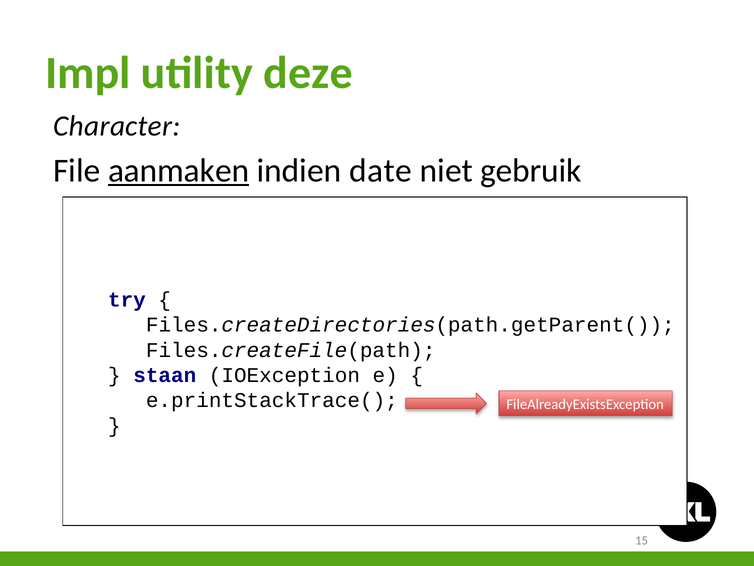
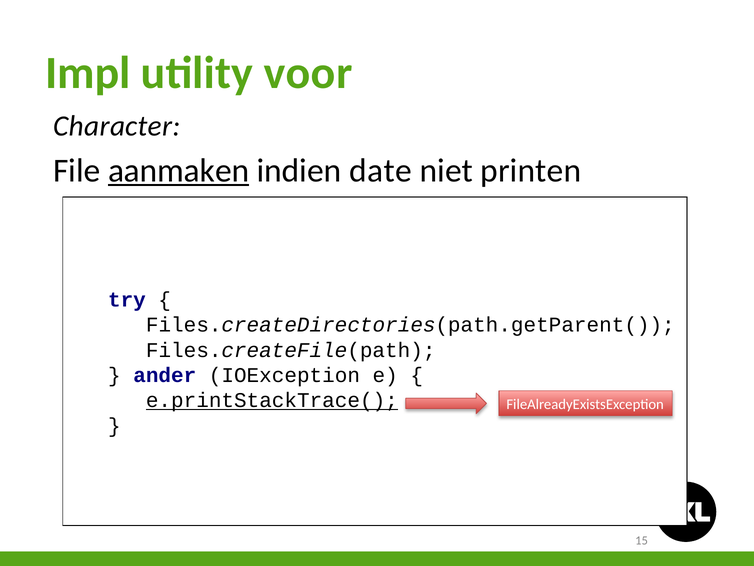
deze: deze -> voor (308, 73)
gebruik: gebruik -> printen (531, 170)
staan: staan -> ander (165, 375)
e.printStackTrace( underline: none -> present (272, 400)
